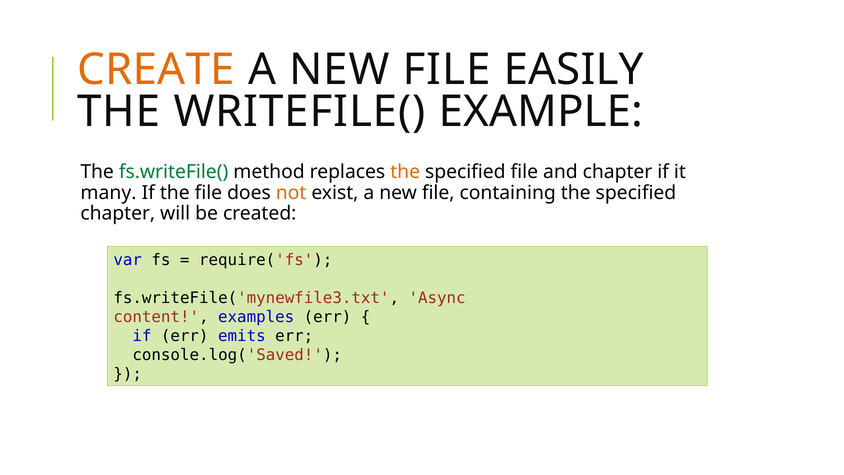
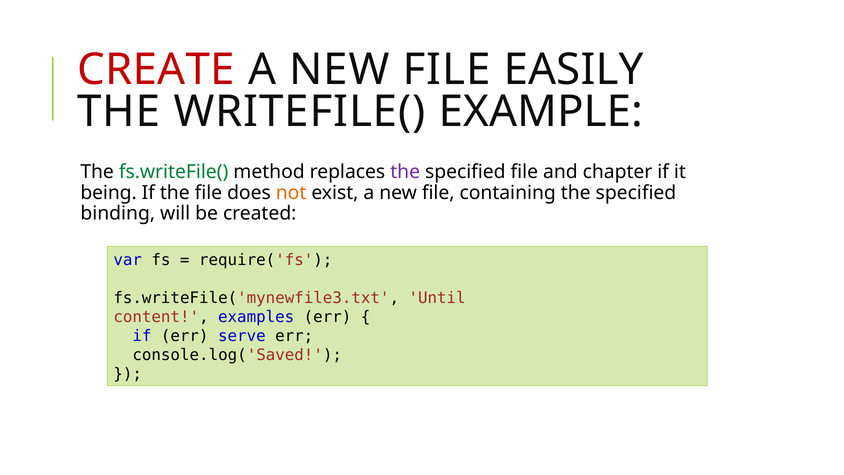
CREATE colour: orange -> red (156, 69)
the colour: orange -> purple (405, 172)
many: many -> being (109, 193)
chapter: chapter -> binding (118, 213)
Async: Async -> Until (437, 298)
emits: emits -> serve (242, 336)
